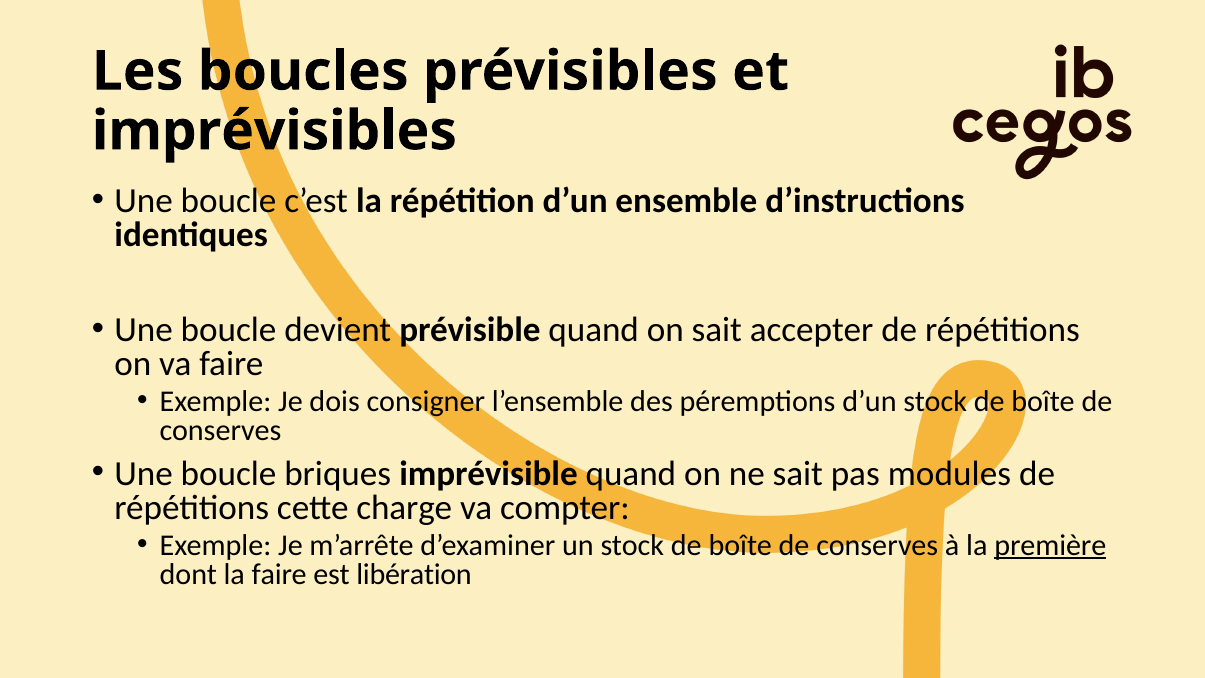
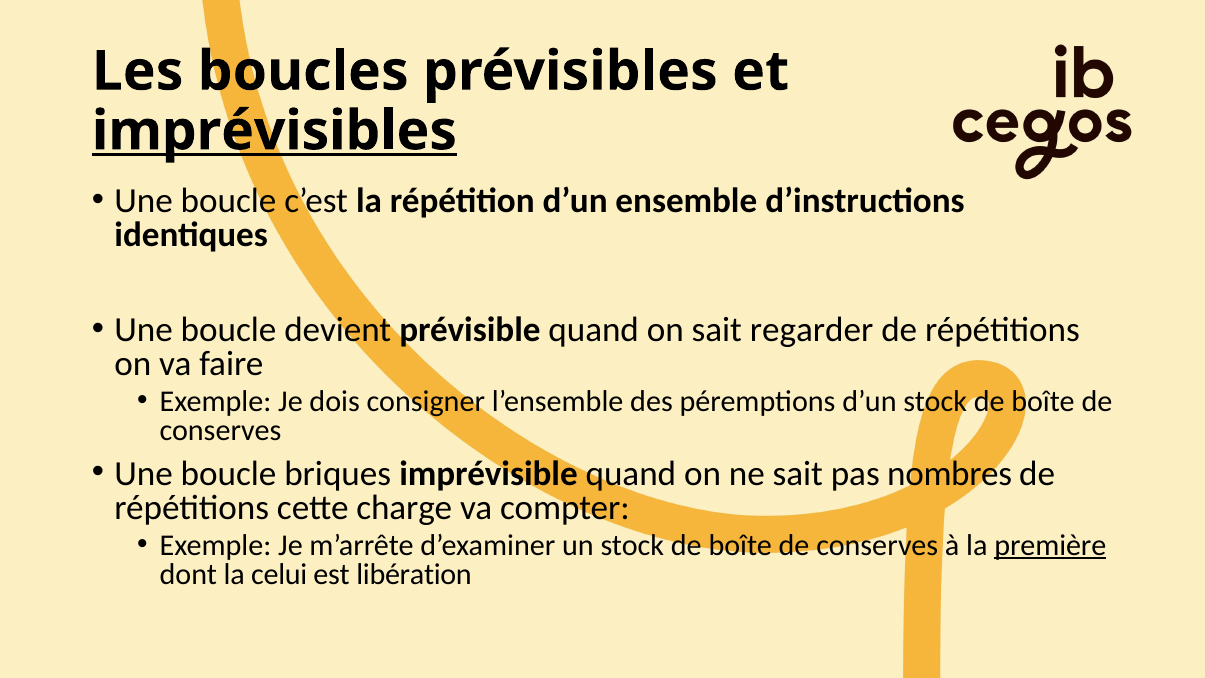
imprévisibles underline: none -> present (274, 131)
accepter: accepter -> regarder (812, 330)
modules: modules -> nombres (950, 473)
la faire: faire -> celui (279, 574)
